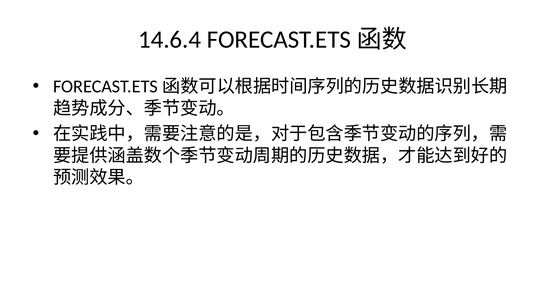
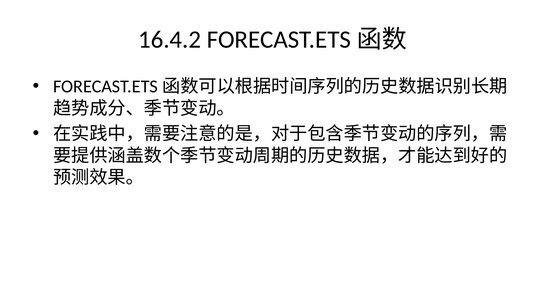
14.6.4: 14.6.4 -> 16.4.2 (170, 40)
